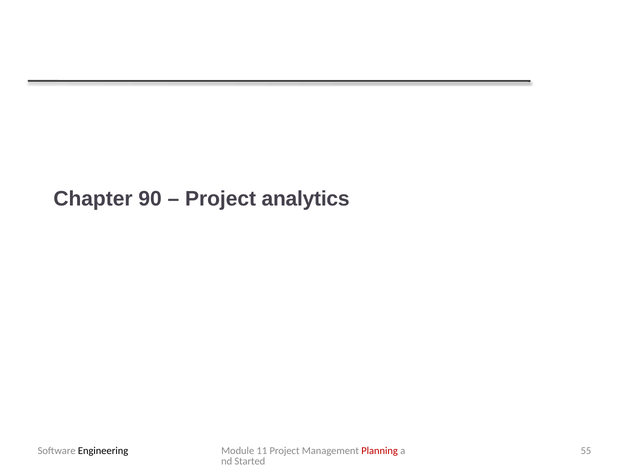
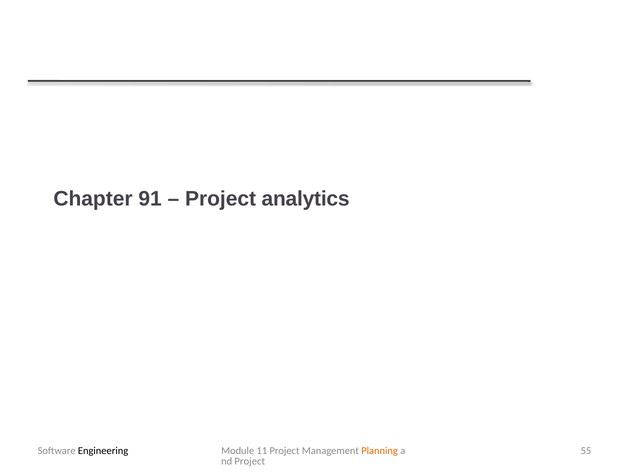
90: 90 -> 91 (150, 199)
Planning colour: red -> orange (380, 450)
Started: Started -> Project (250, 461)
